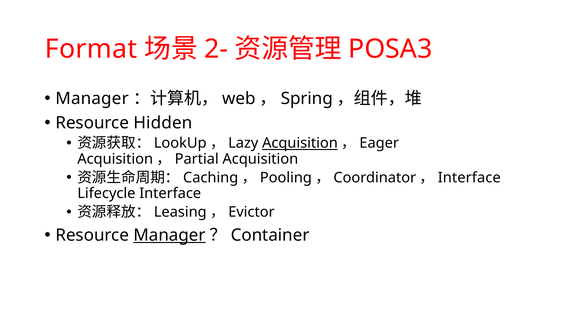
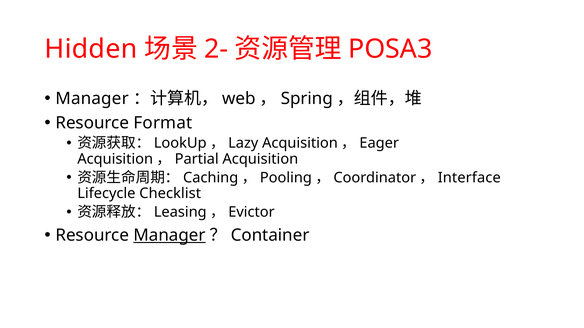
Format: Format -> Hidden (91, 49)
Hidden: Hidden -> Format (163, 123)
Acquisition underline: present -> none (300, 143)
Lifecycle Interface: Interface -> Checklist (170, 194)
